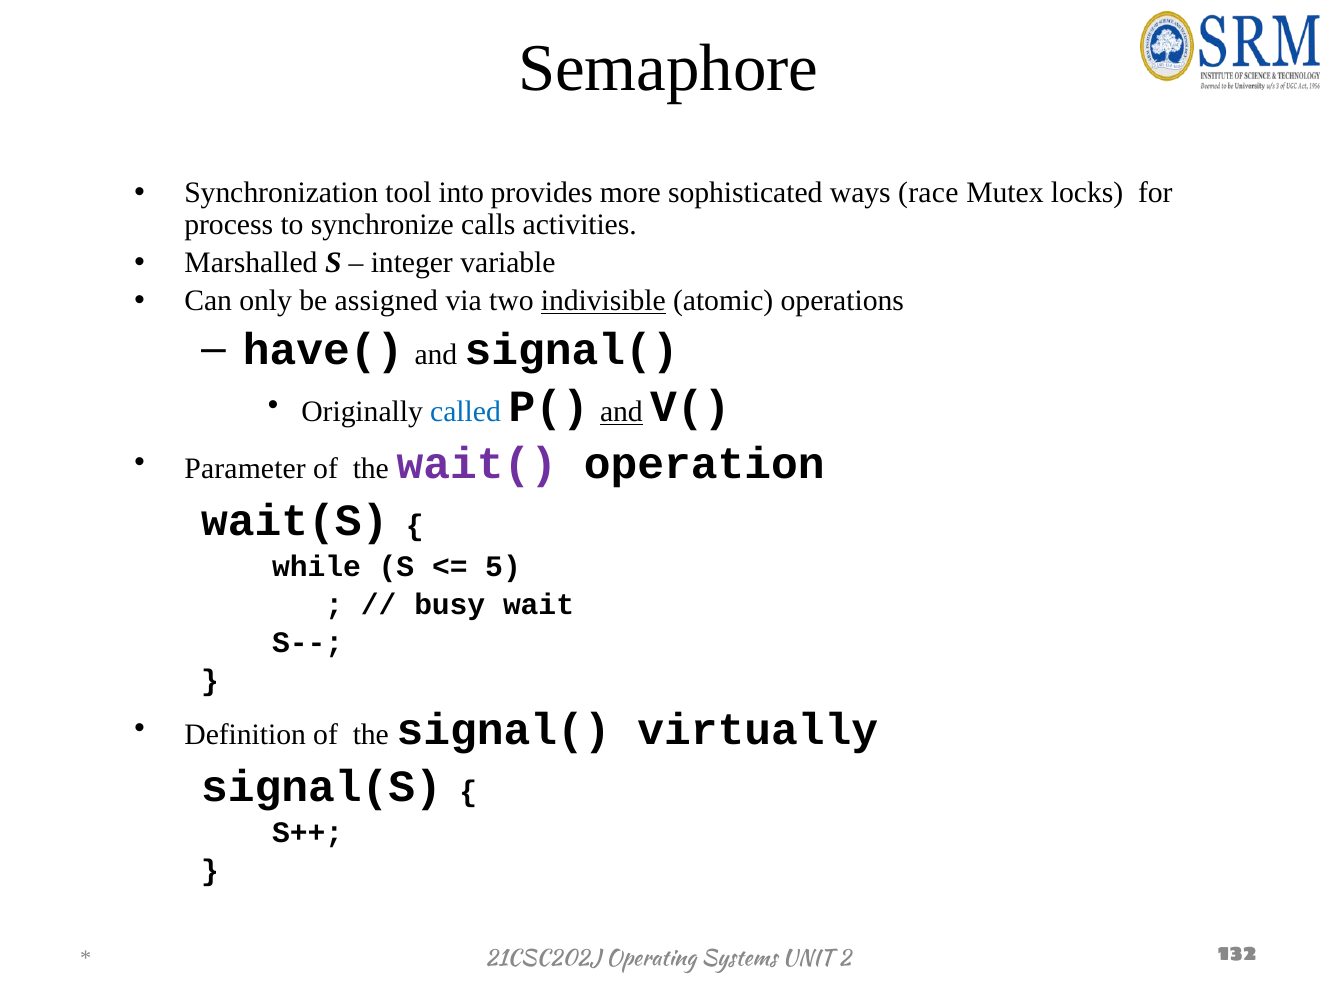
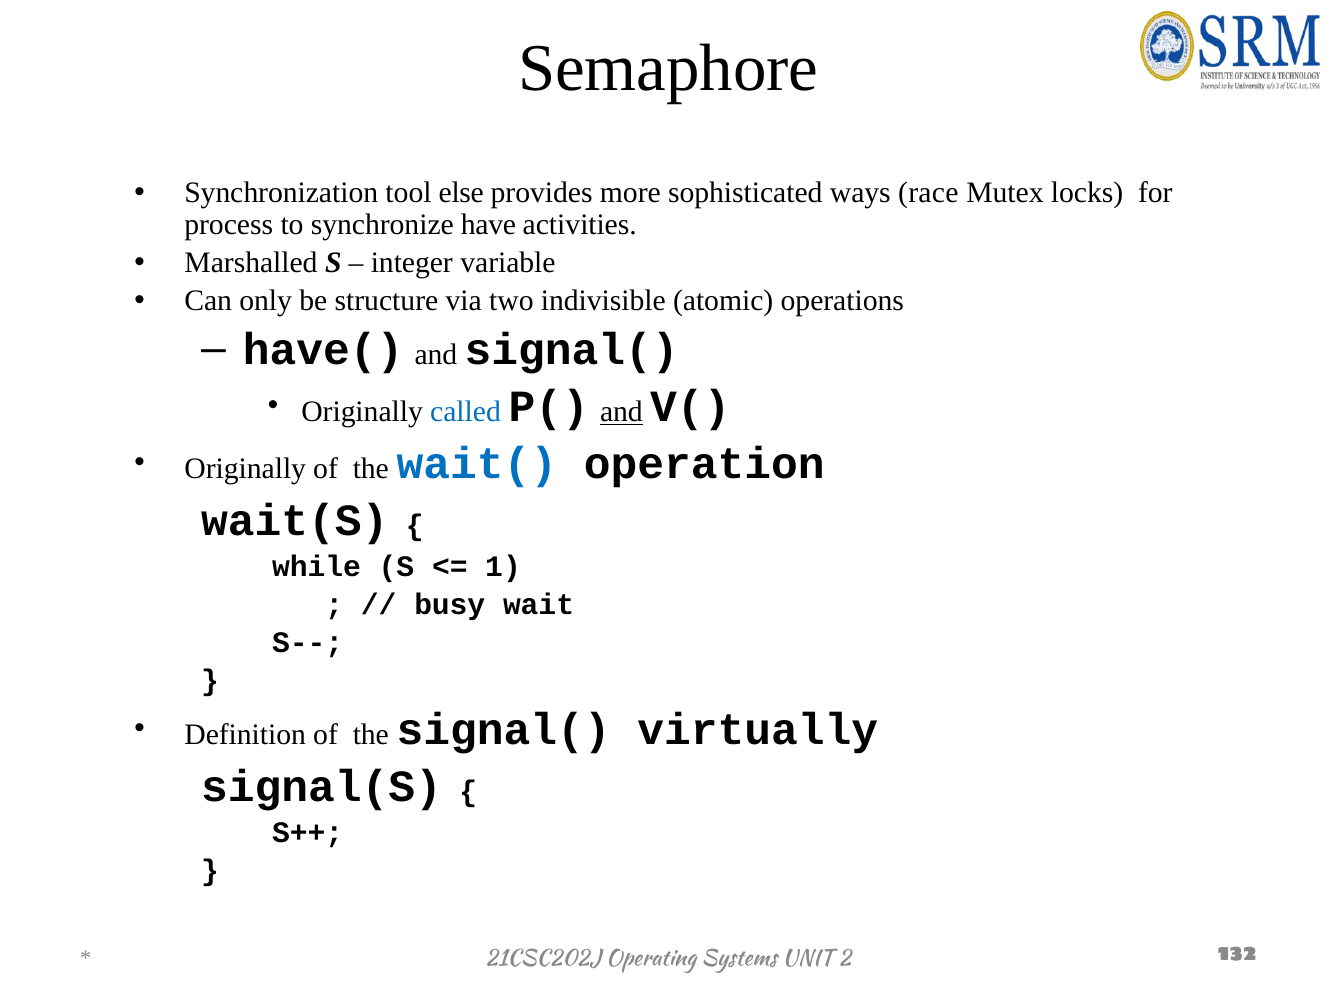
into: into -> else (461, 193)
calls: calls -> have (488, 225)
assigned: assigned -> structure (386, 301)
indivisible underline: present -> none (603, 301)
Parameter: Parameter -> Originally (245, 469)
wait( colour: purple -> blue (477, 464)
5: 5 -> 1 (503, 567)
